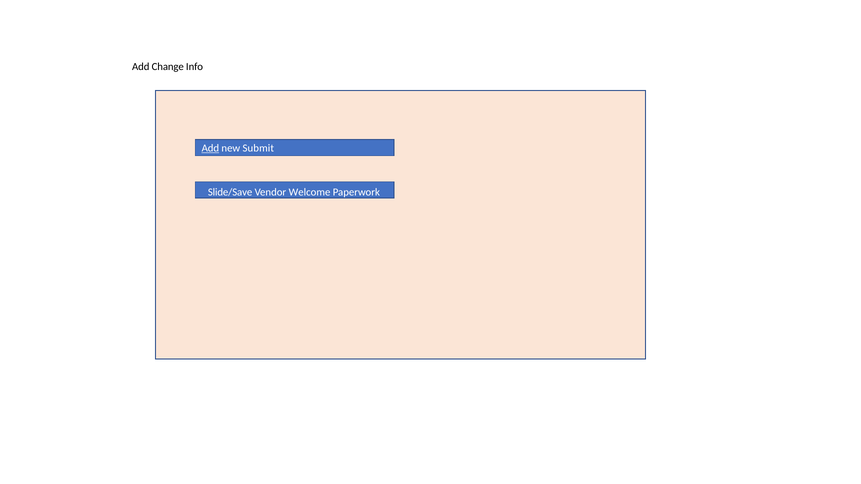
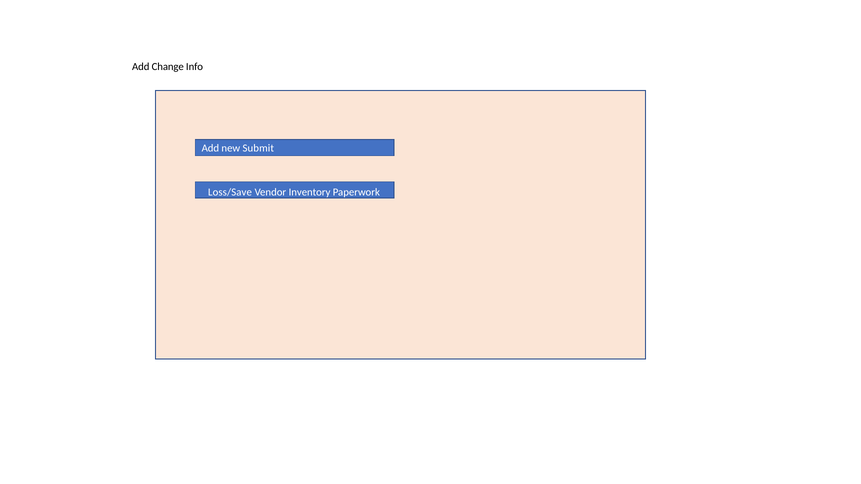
Add underline: present -> none (210, 148)
Slide/Save: Slide/Save -> Loss/Save (230, 192)
Welcome: Welcome -> Inventory (310, 192)
